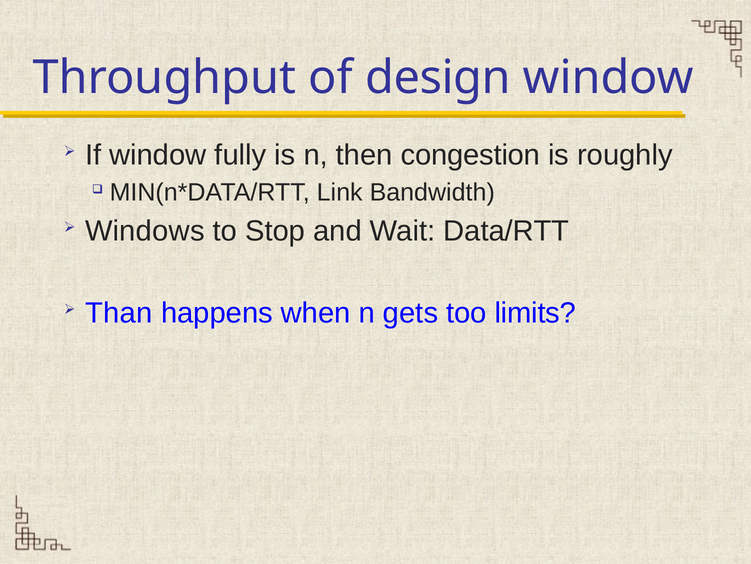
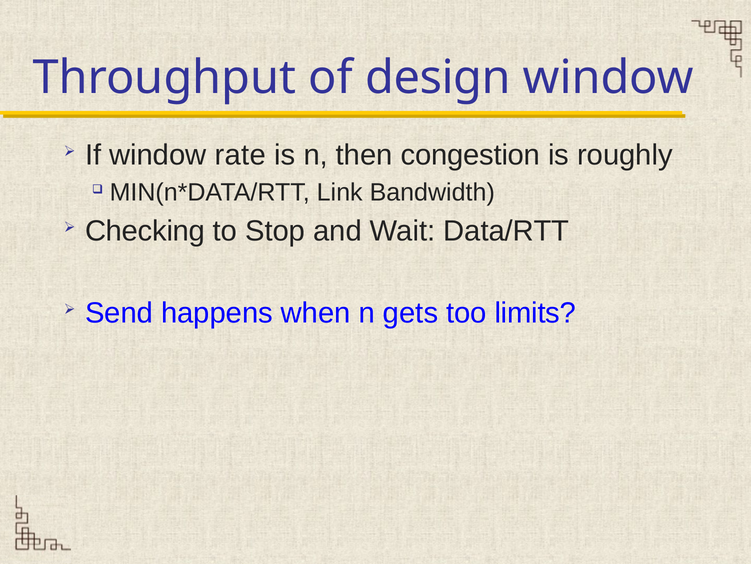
fully: fully -> rate (240, 155)
Windows: Windows -> Checking (145, 231)
Than: Than -> Send (119, 313)
